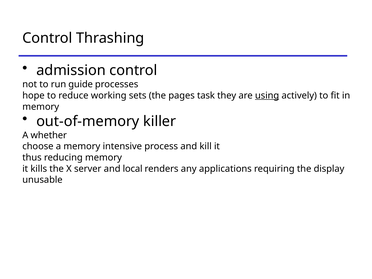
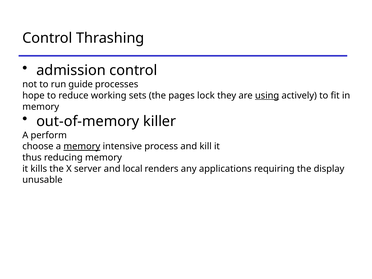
task: task -> lock (206, 96)
whether: whether -> perform (49, 135)
memory underline: none -> present (82, 146)
